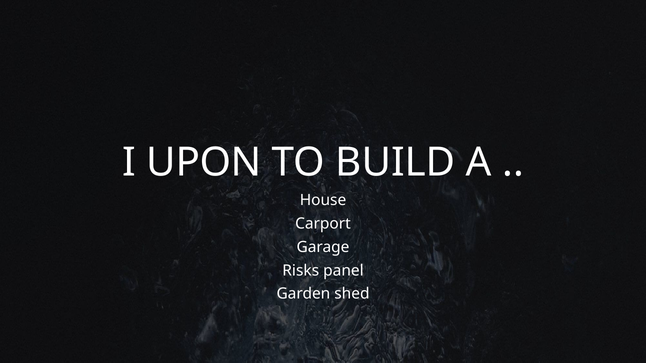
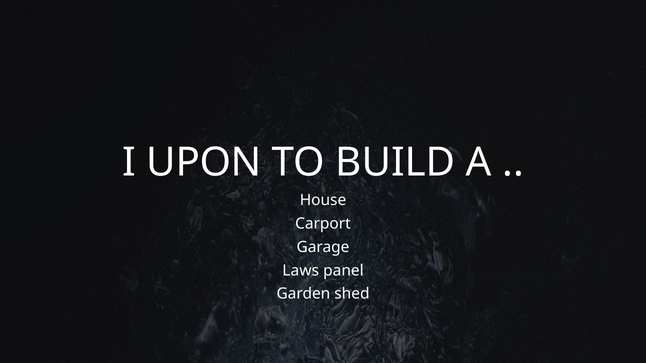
Risks: Risks -> Laws (301, 271)
